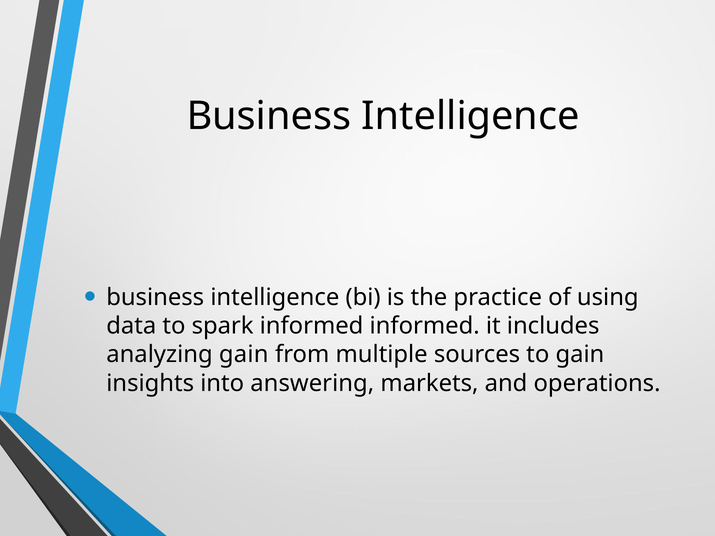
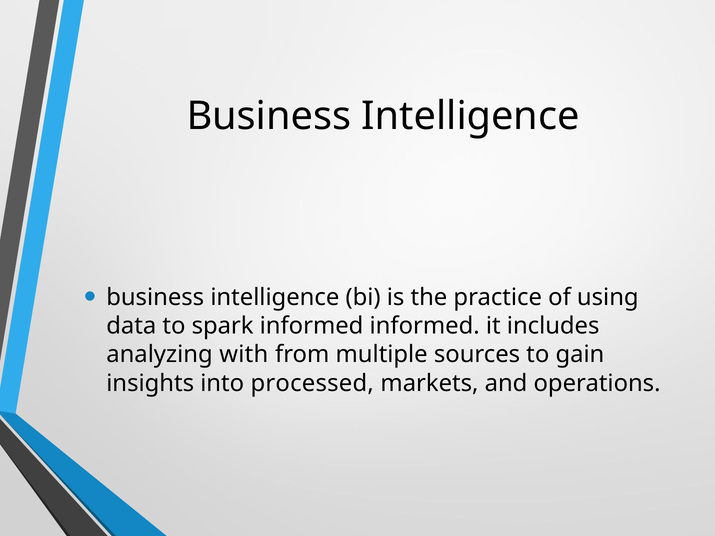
analyzing gain: gain -> with (244, 355)
answering: answering -> processed (312, 383)
